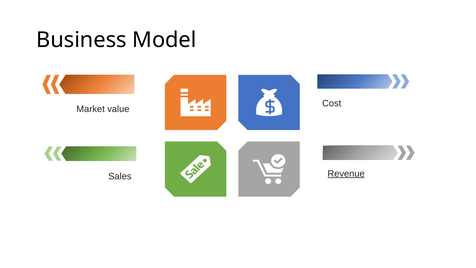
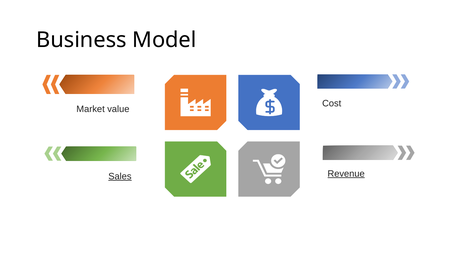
Sales underline: none -> present (120, 176)
